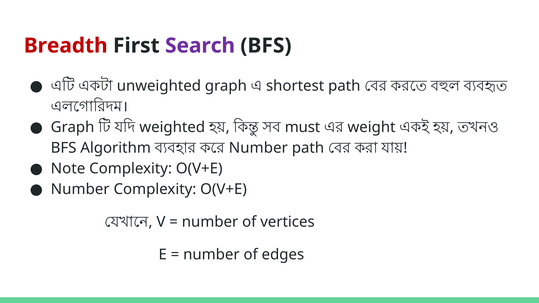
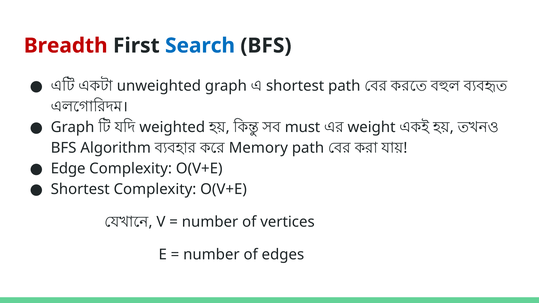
Search colour: purple -> blue (200, 46)
Number: Number -> Memory (258, 148)
Note: Note -> Edge (68, 169)
Number: Number -> Shortest (80, 189)
